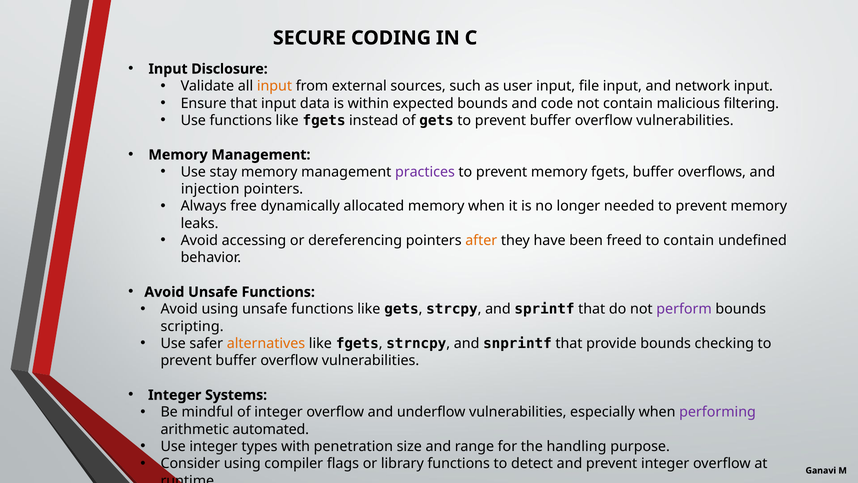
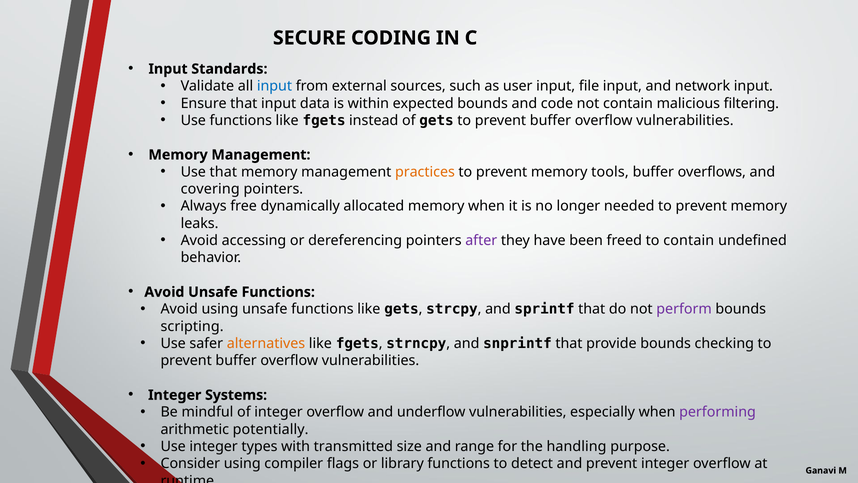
Disclosure: Disclosure -> Standards (229, 69)
input colour: orange -> blue (274, 86)
Use stay: stay -> that (223, 172)
practices colour: purple -> orange (425, 172)
memory fgets: fgets -> tools (610, 172)
injection: injection -> covering (210, 189)
after colour: orange -> purple (481, 240)
automated: automated -> potentially (271, 429)
penetration: penetration -> transmitted (353, 446)
